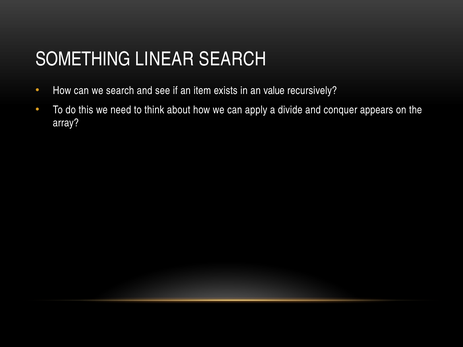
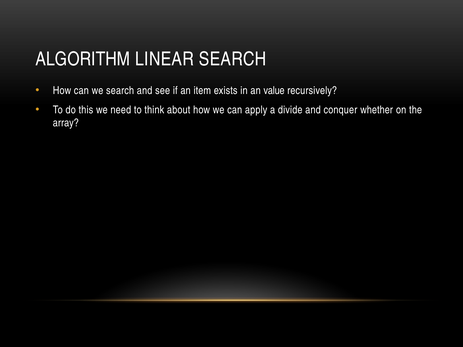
SOMETHING: SOMETHING -> ALGORITHM (83, 59)
appears: appears -> whether (377, 110)
